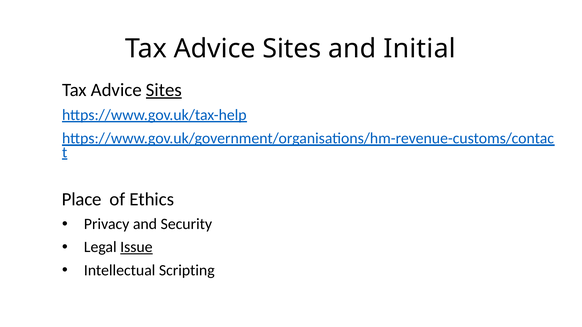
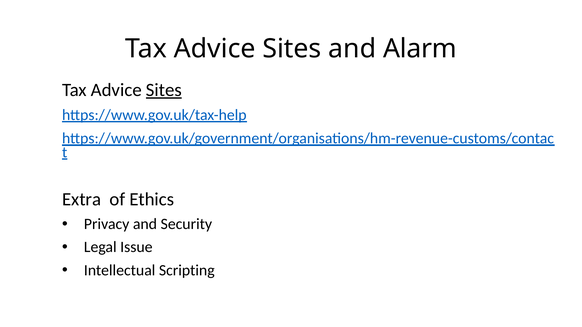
Initial: Initial -> Alarm (420, 49)
Place: Place -> Extra (82, 200)
Issue underline: present -> none (136, 247)
